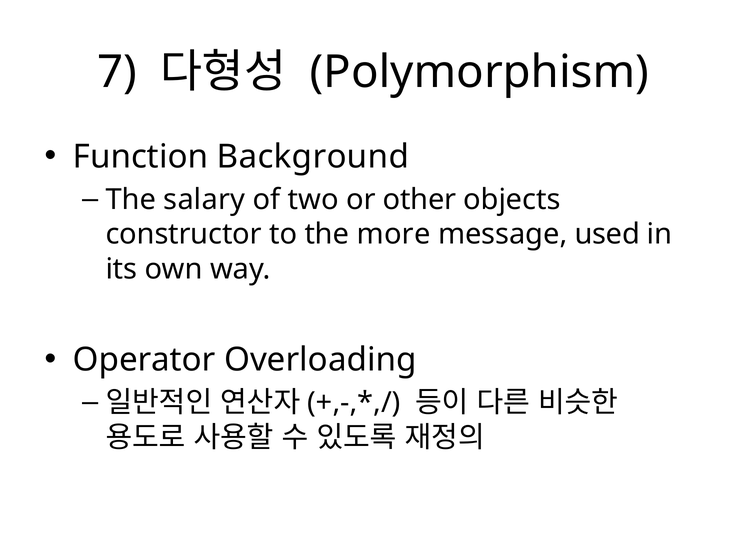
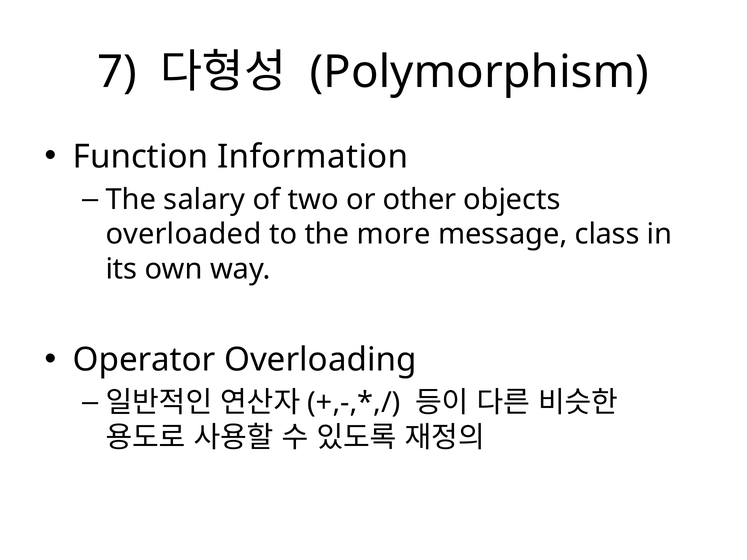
Background: Background -> Information (313, 157)
constructor: constructor -> overloaded (183, 234)
used: used -> class (607, 234)
